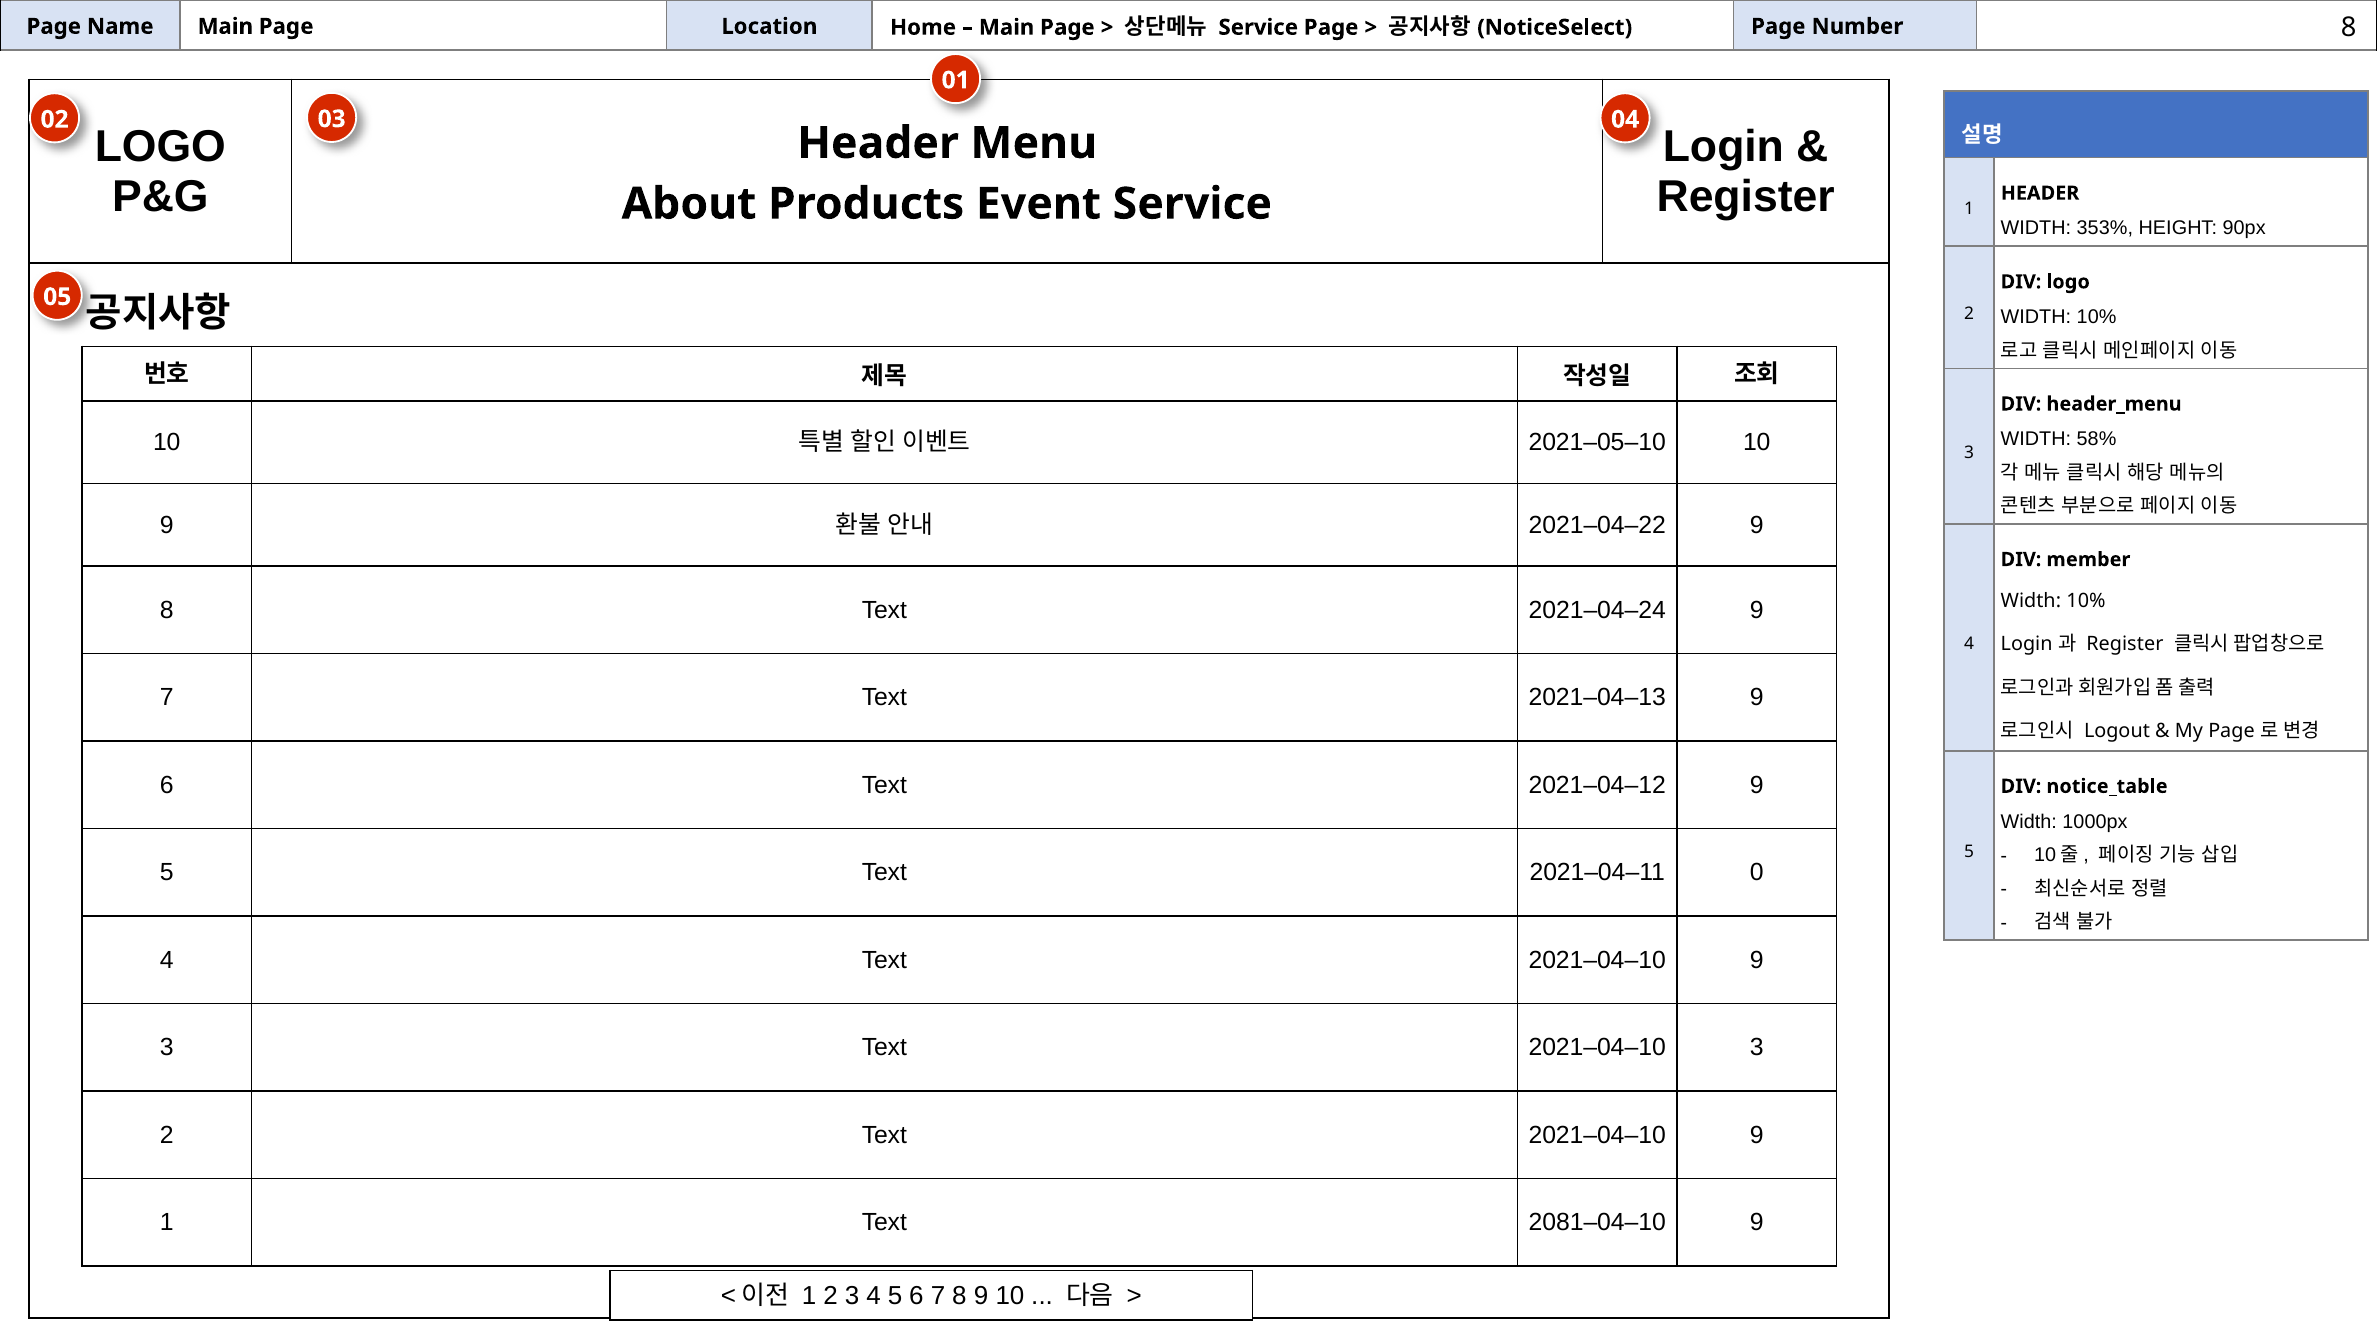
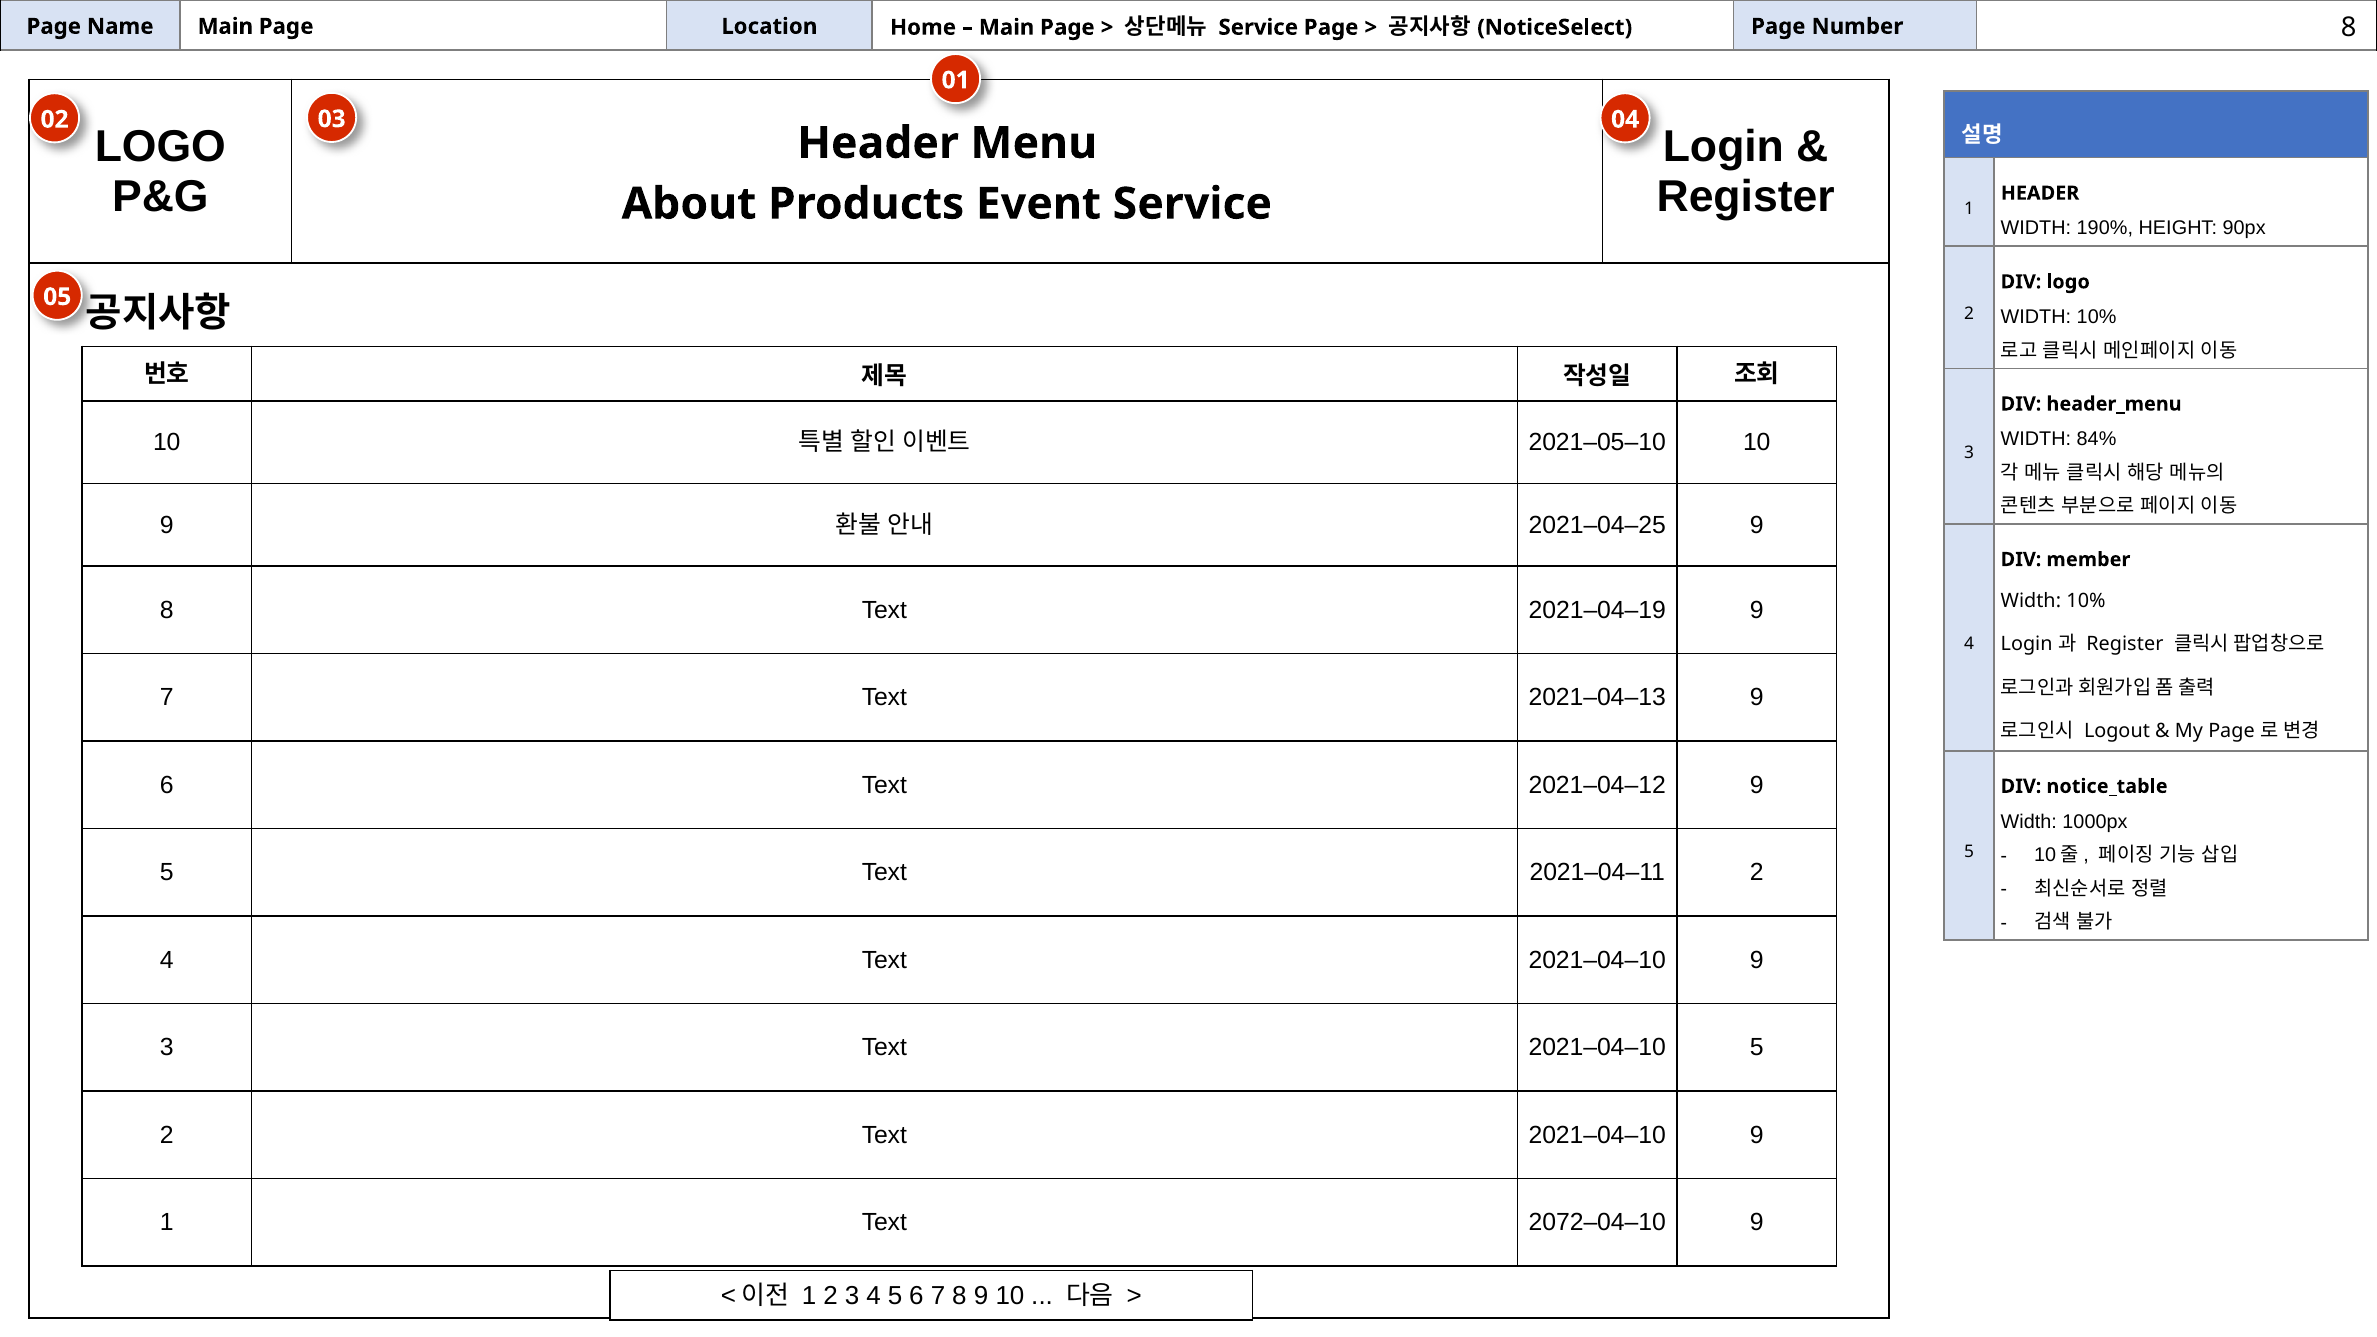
353%: 353% -> 190% (2105, 228)
58%: 58% -> 84% (2097, 439)
2021–04–22: 2021–04–22 -> 2021–04–25 (1597, 525)
2021–04–24: 2021–04–24 -> 2021–04–19 (1597, 610)
2021–04–11 0: 0 -> 2 (1757, 873)
2021–04–10 3: 3 -> 5 (1757, 1048)
2081–04–10: 2081–04–10 -> 2072–04–10 (1597, 1223)
